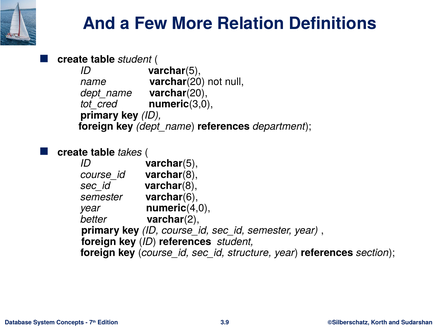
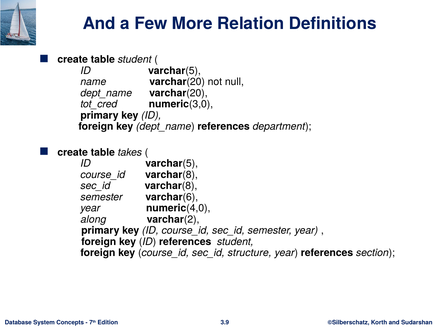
better: better -> along (93, 219)
